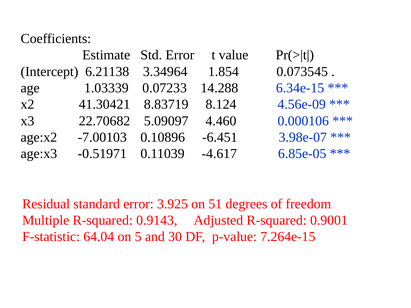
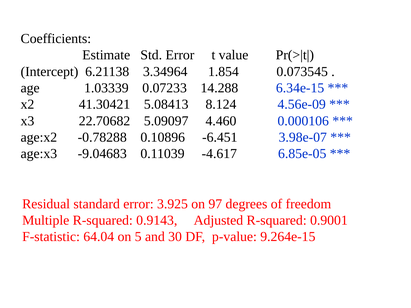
8.83719: 8.83719 -> 5.08413 (166, 104)
-7.00103: -7.00103 -> -0.78288 (102, 137)
-0.51971: -0.51971 -> -9.04683 (102, 154)
51: 51 -> 97 (215, 204)
7.264e-15: 7.264e-15 -> 9.264e-15 (288, 237)
